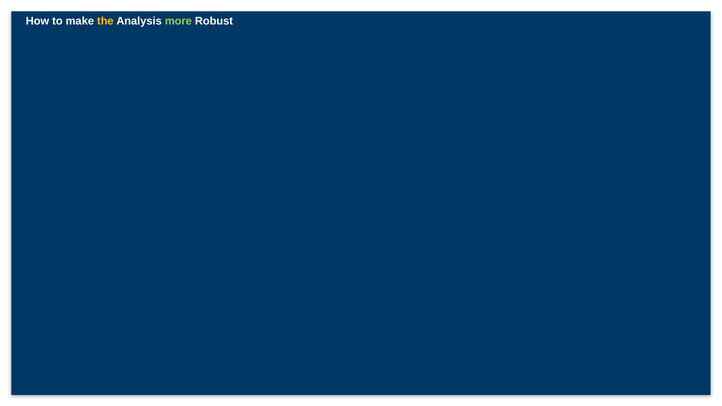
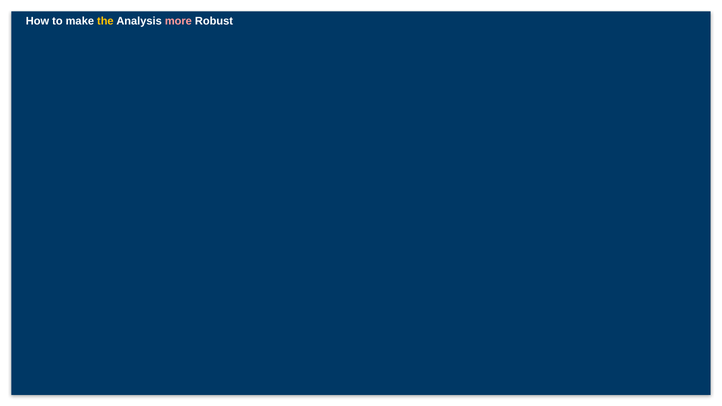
more colour: light green -> pink (178, 21)
